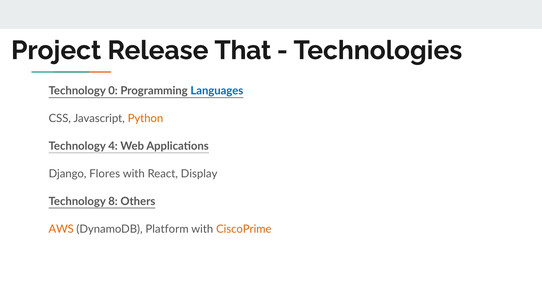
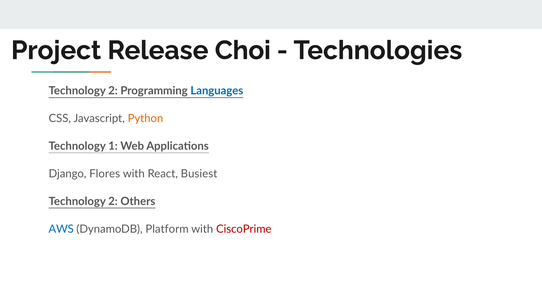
That: That -> Choi (243, 50)
0: 0 -> 2 (113, 91)
4: 4 -> 1 (113, 146)
Display: Display -> Busiest (199, 174)
8: 8 -> 2 (113, 201)
AWS colour: orange -> blue (61, 229)
CiscoPrime colour: orange -> red (244, 229)
